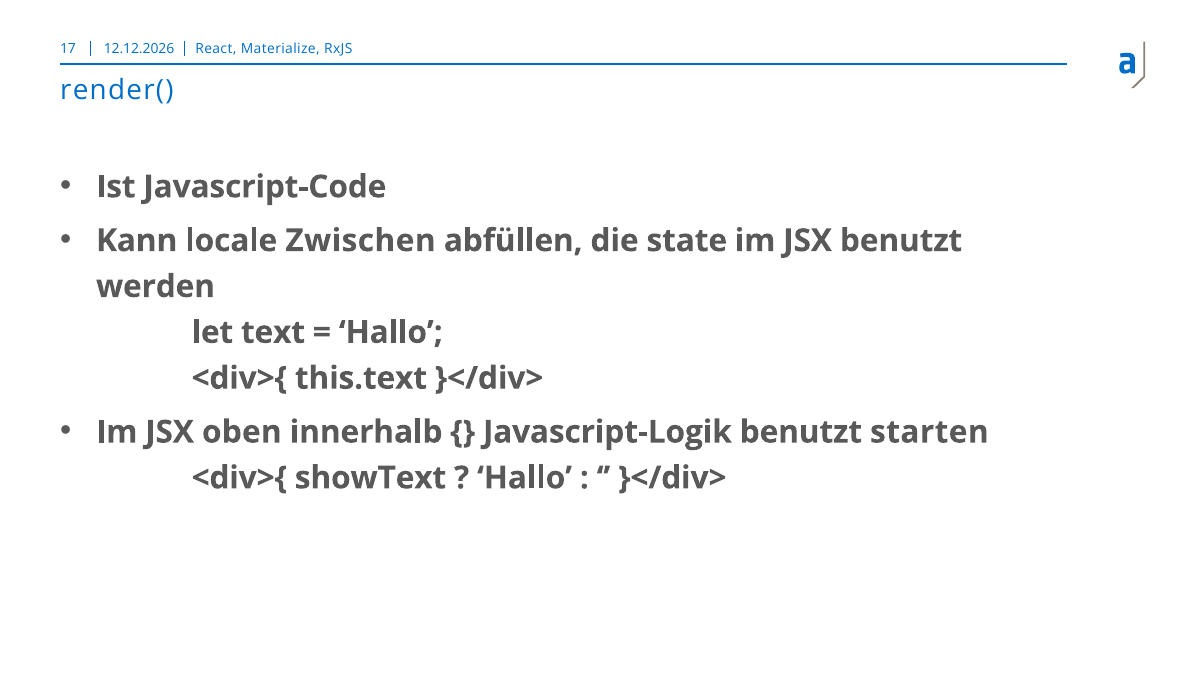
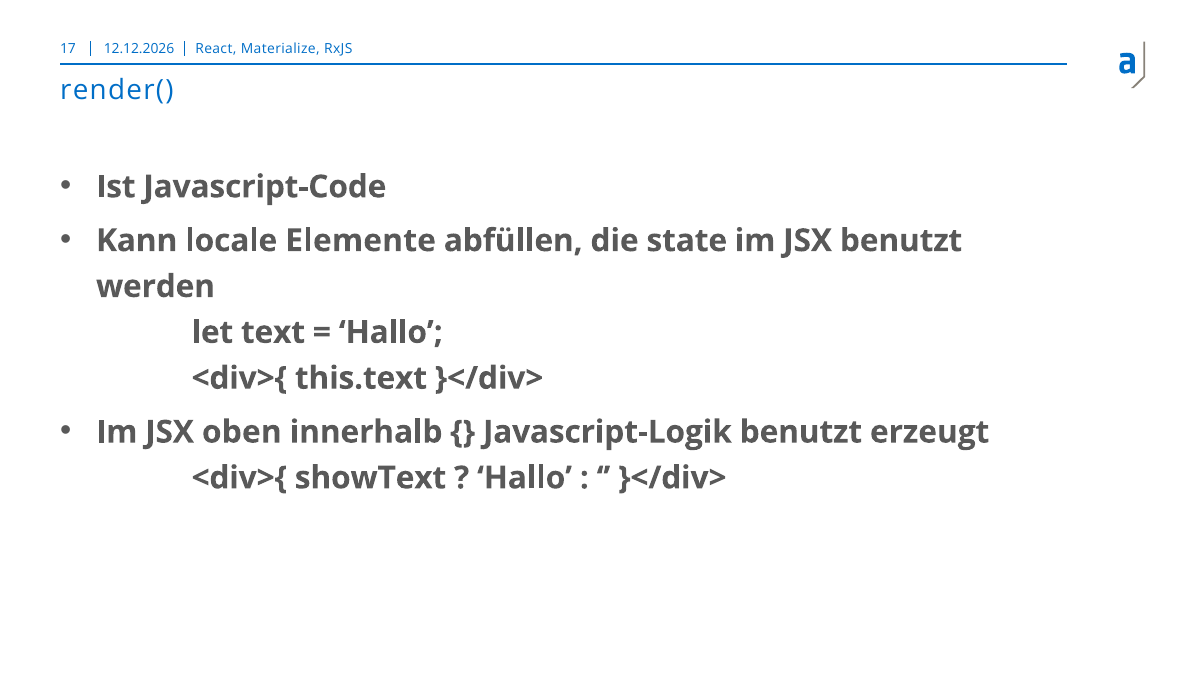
Zwischen: Zwischen -> Elemente (361, 241)
starten: starten -> erzeugt (930, 432)
